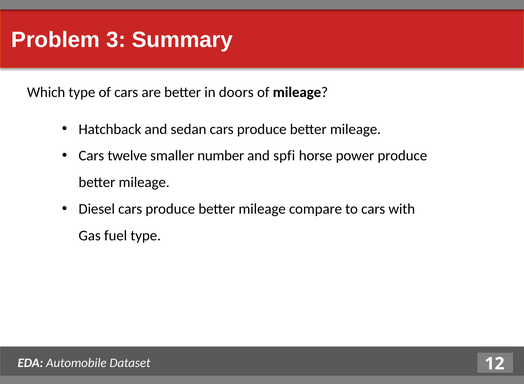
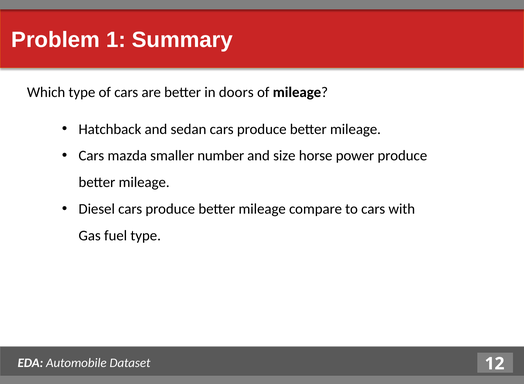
3: 3 -> 1 (116, 40)
twelve: twelve -> mazda (127, 156)
spfi: spfi -> size (284, 156)
